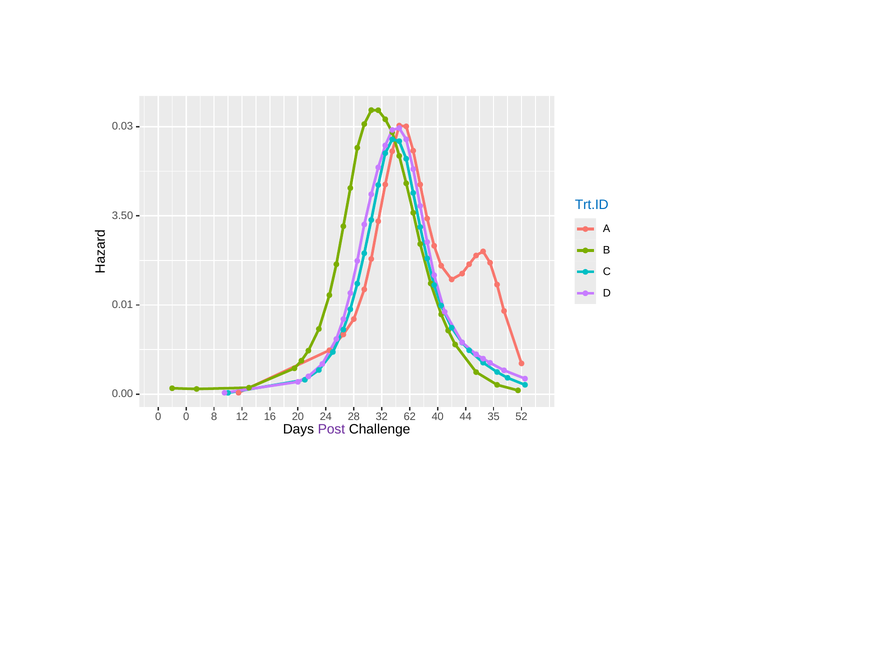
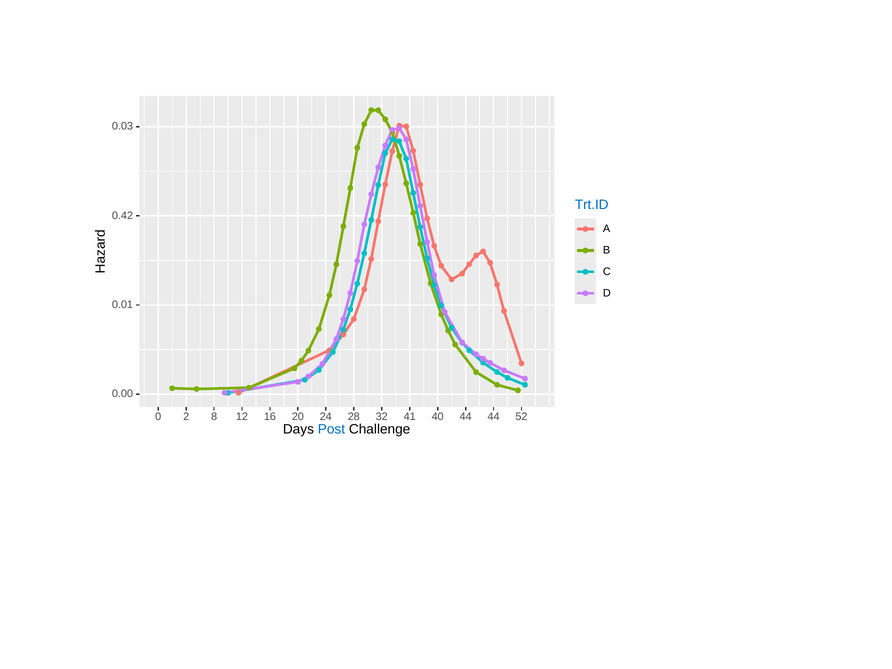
3.50: 3.50 -> 0.42 (123, 215)
0 0: 0 -> 2 (186, 417)
62: 62 -> 41 (410, 417)
44 35: 35 -> 44 (494, 417)
Post colour: purple -> blue (331, 429)
